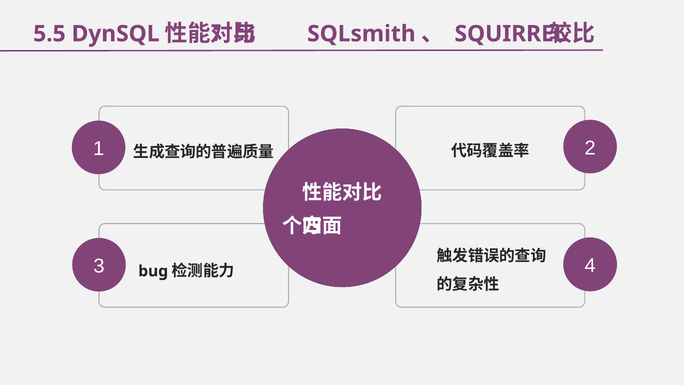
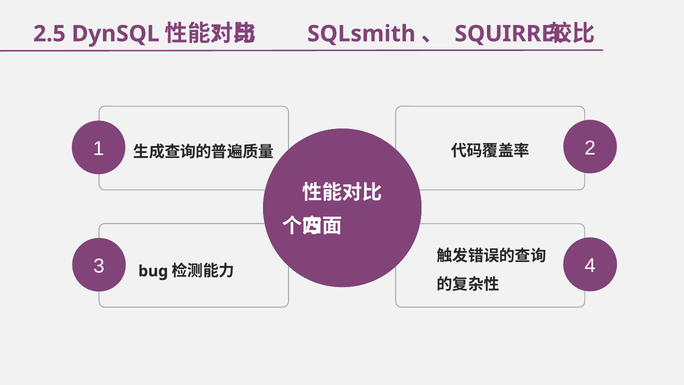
5.5: 5.5 -> 2.5 (49, 34)
